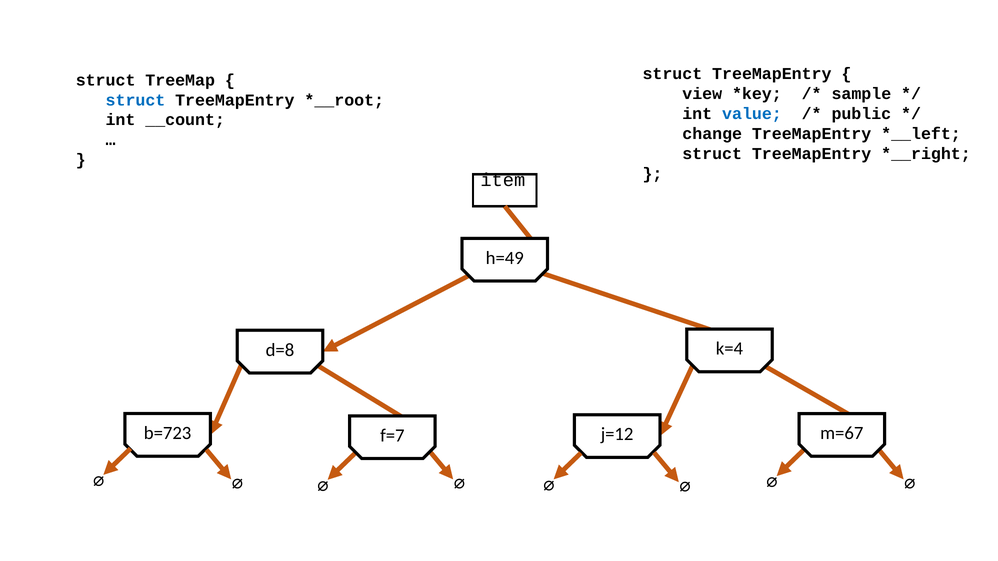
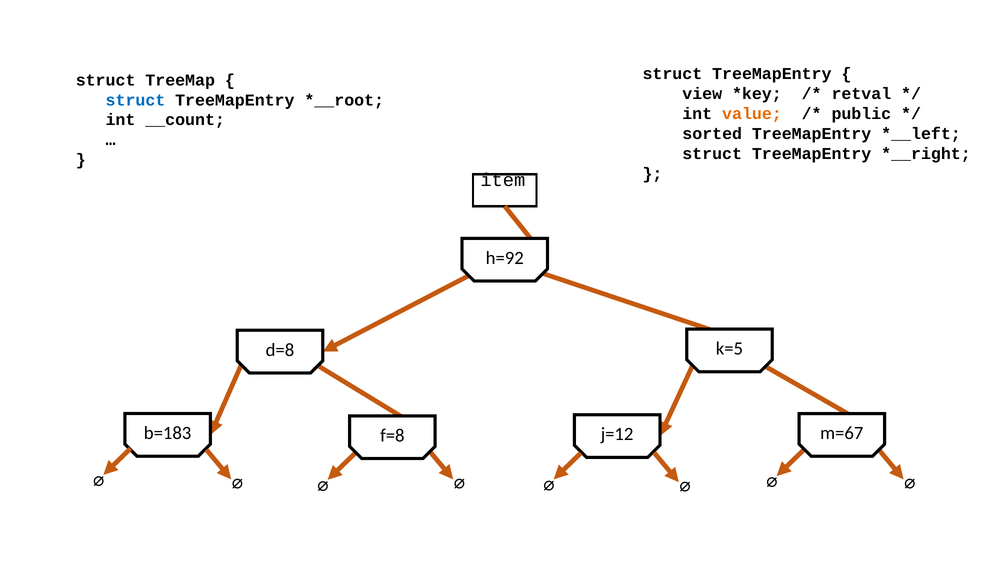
sample: sample -> retval (861, 94)
value colour: blue -> orange (752, 114)
change: change -> sorted (712, 134)
h=49: h=49 -> h=92 (505, 258)
k=4: k=4 -> k=5 (729, 349)
b=723: b=723 -> b=183 (168, 433)
f=7: f=7 -> f=8 (392, 436)
